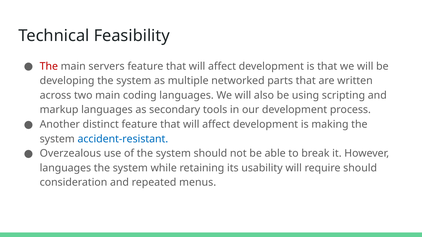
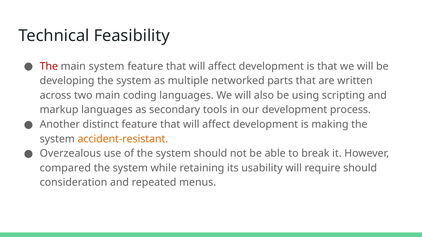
main servers: servers -> system (107, 66)
accident-resistant colour: blue -> orange (123, 139)
languages: languages -> compared (65, 168)
